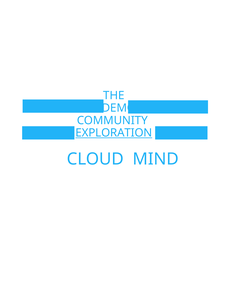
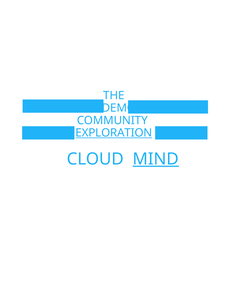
MIND underline: none -> present (156, 159)
